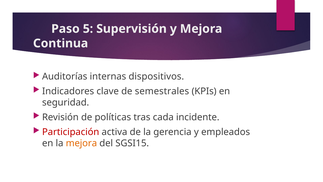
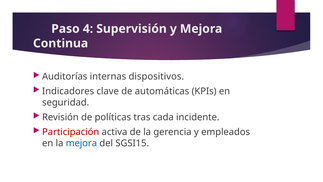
5: 5 -> 4 (88, 29)
semestrales: semestrales -> automáticas (162, 91)
mejora colour: orange -> blue (81, 143)
